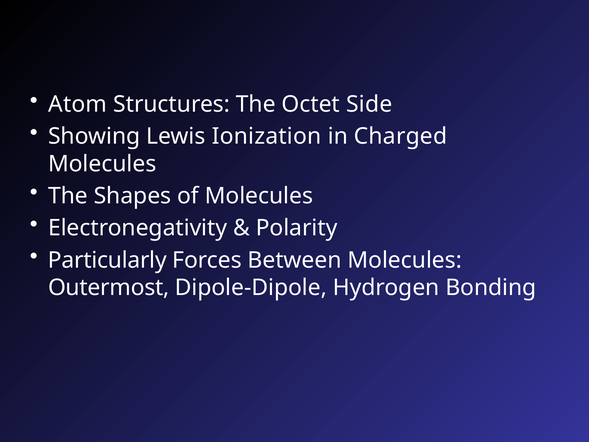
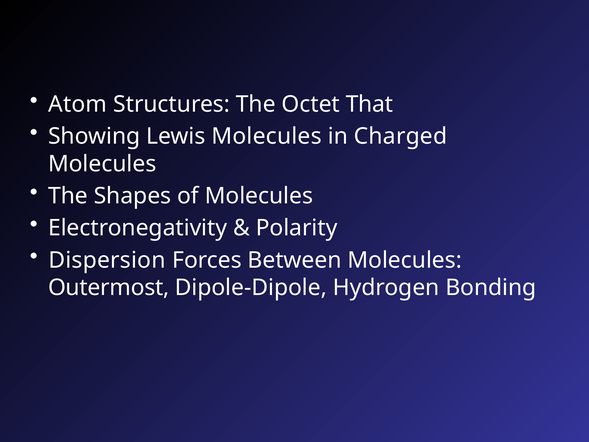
Side: Side -> That (369, 104)
Lewis Ionization: Ionization -> Molecules (267, 136)
Particularly: Particularly -> Dispersion (107, 260)
